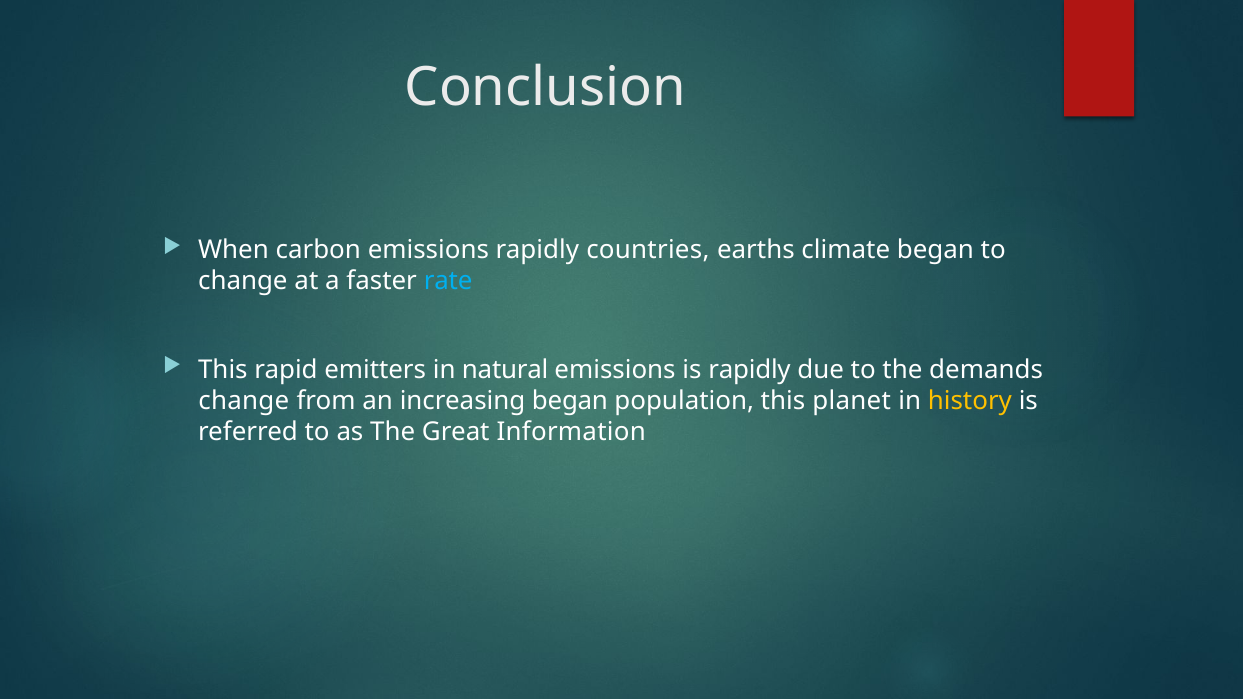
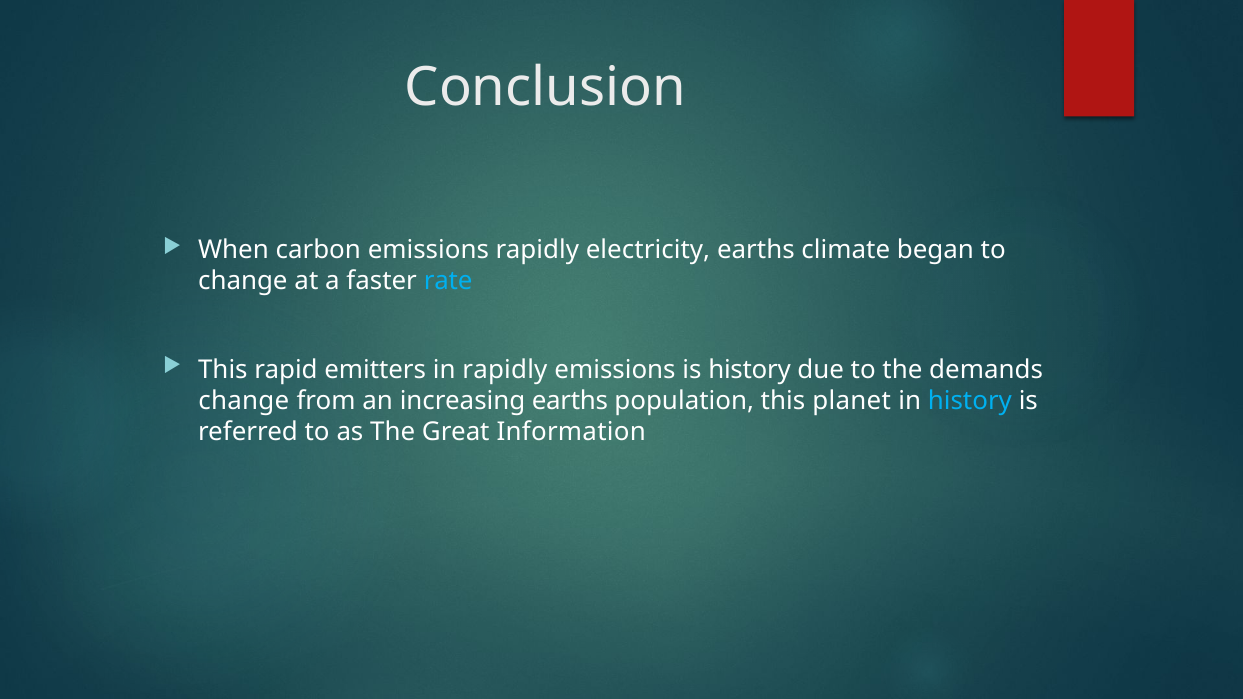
countries: countries -> electricity (648, 250)
in natural: natural -> rapidly (505, 370)
is rapidly: rapidly -> history (750, 370)
increasing began: began -> earths (570, 401)
history colour: yellow -> light blue (970, 401)
